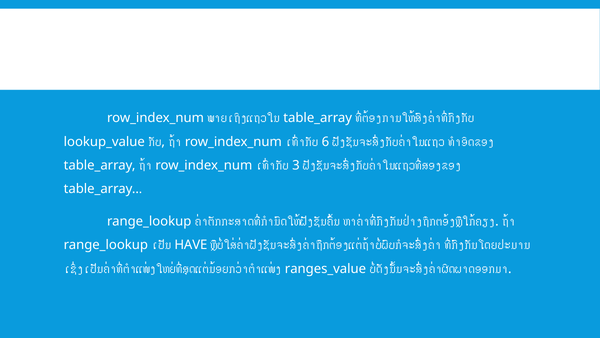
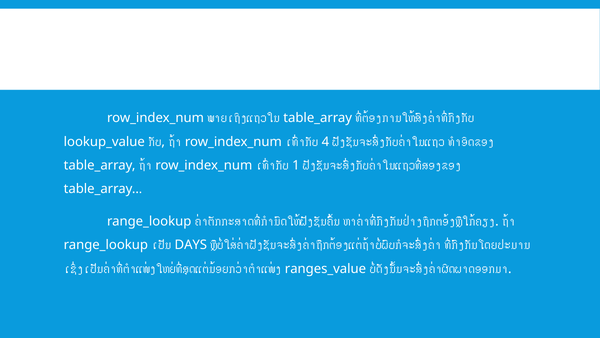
6: 6 -> 4 (325, 142)
3: 3 -> 1 (296, 165)
HAVE: HAVE -> DAYS (191, 245)
